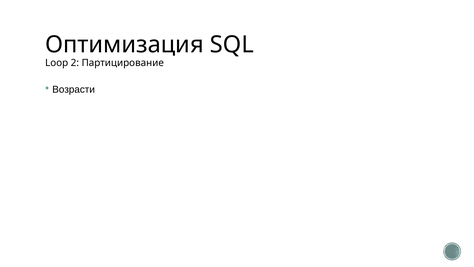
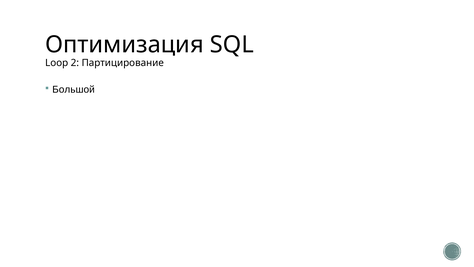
Возрасти: Возрасти -> Большой (74, 90)
